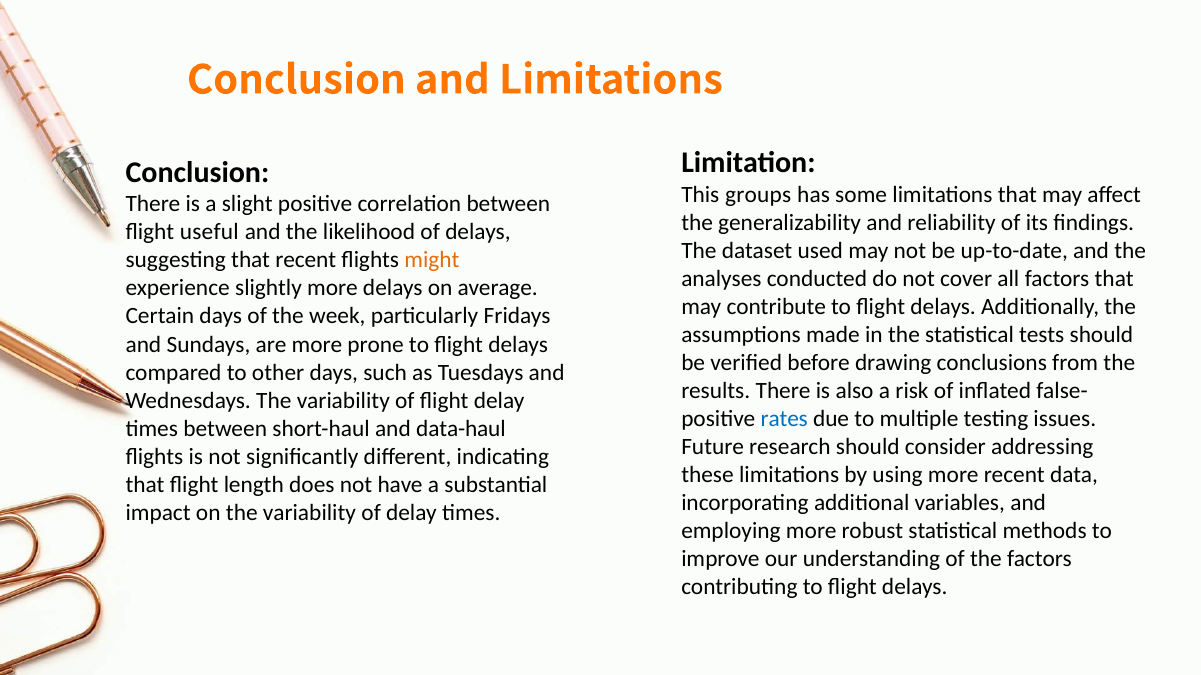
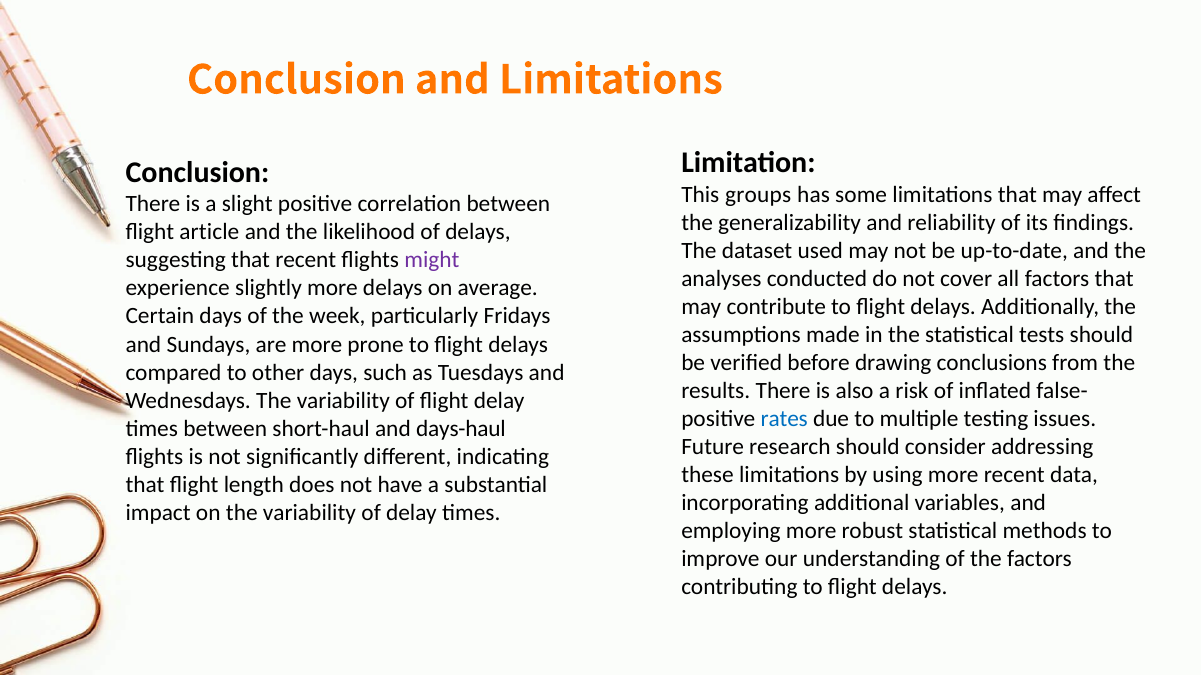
useful: useful -> article (209, 232)
might colour: orange -> purple (432, 260)
data-haul: data-haul -> days-haul (461, 429)
